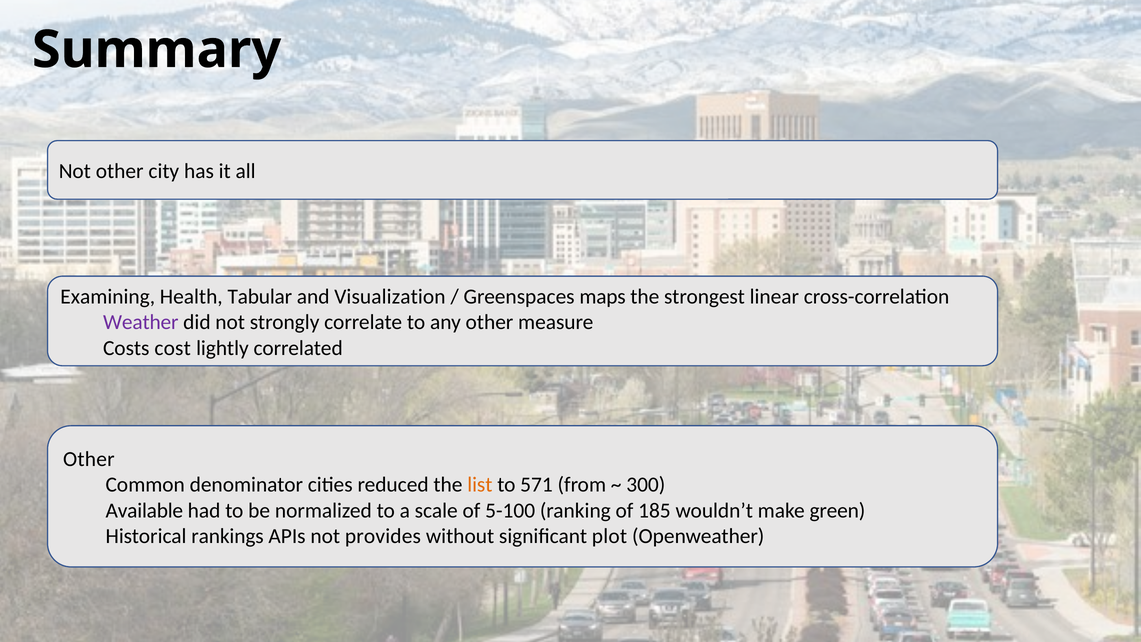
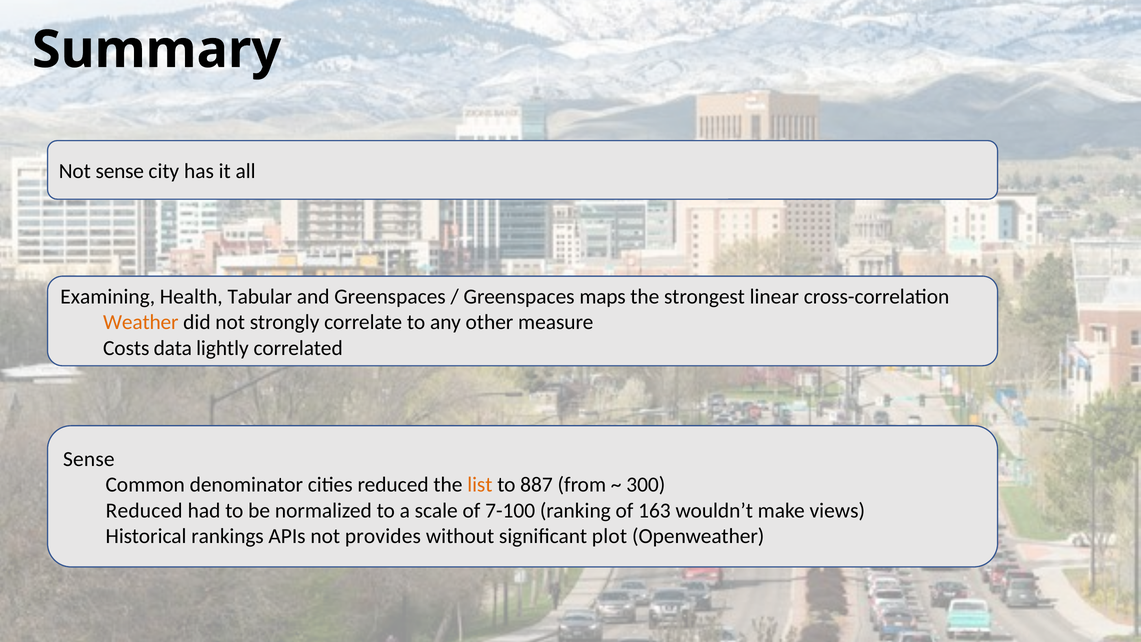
Not other: other -> sense (120, 171)
and Visualization: Visualization -> Greenspaces (390, 297)
Weather colour: purple -> orange (141, 322)
cost: cost -> data (173, 348)
Other: Other -> Sense (89, 459)
571: 571 -> 887 (536, 485)
Available: Available -> Reduced (144, 510)
5-100: 5-100 -> 7-100 (510, 510)
185: 185 -> 163 (654, 510)
green: green -> views (837, 510)
